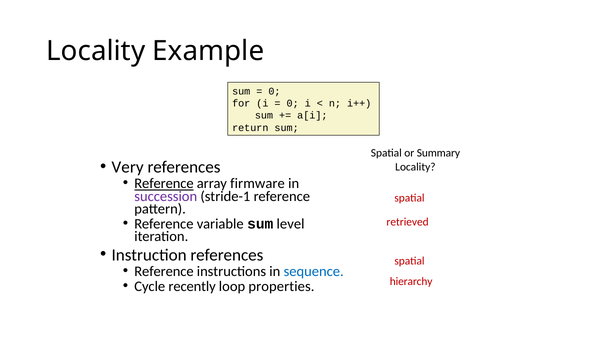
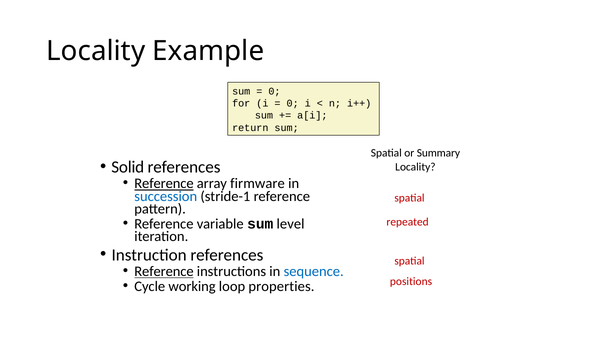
Very: Very -> Solid (128, 167)
succession colour: purple -> blue (166, 196)
retrieved: retrieved -> repeated (408, 222)
Reference underline: none -> present (164, 271)
hierarchy: hierarchy -> positions (411, 281)
recently: recently -> working (192, 286)
